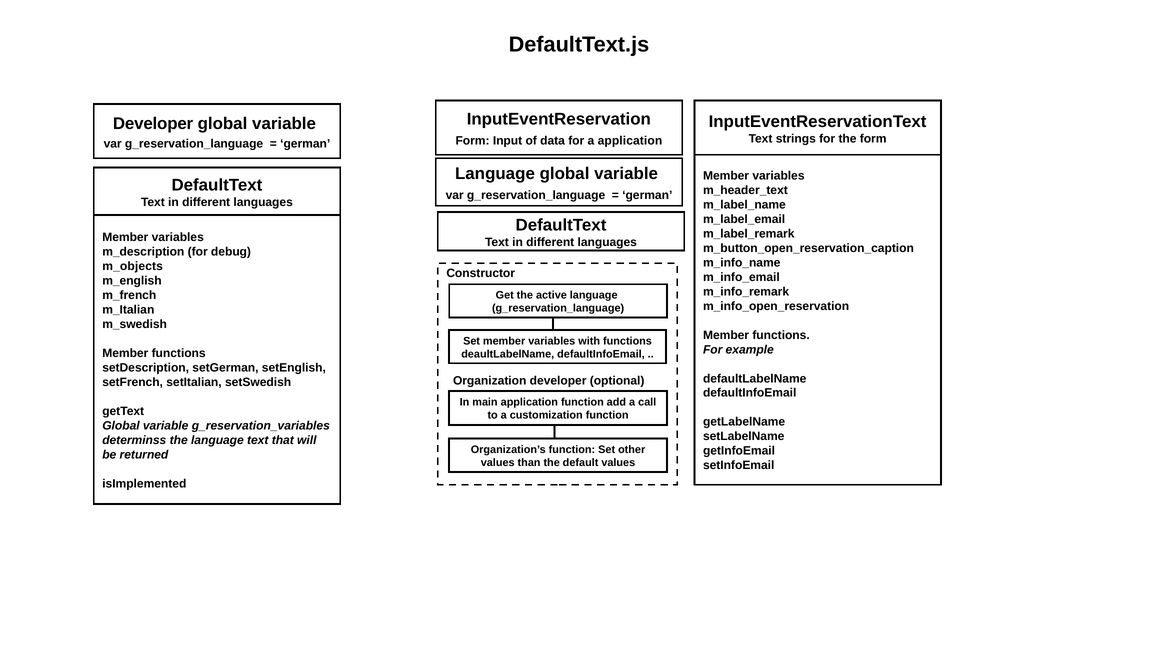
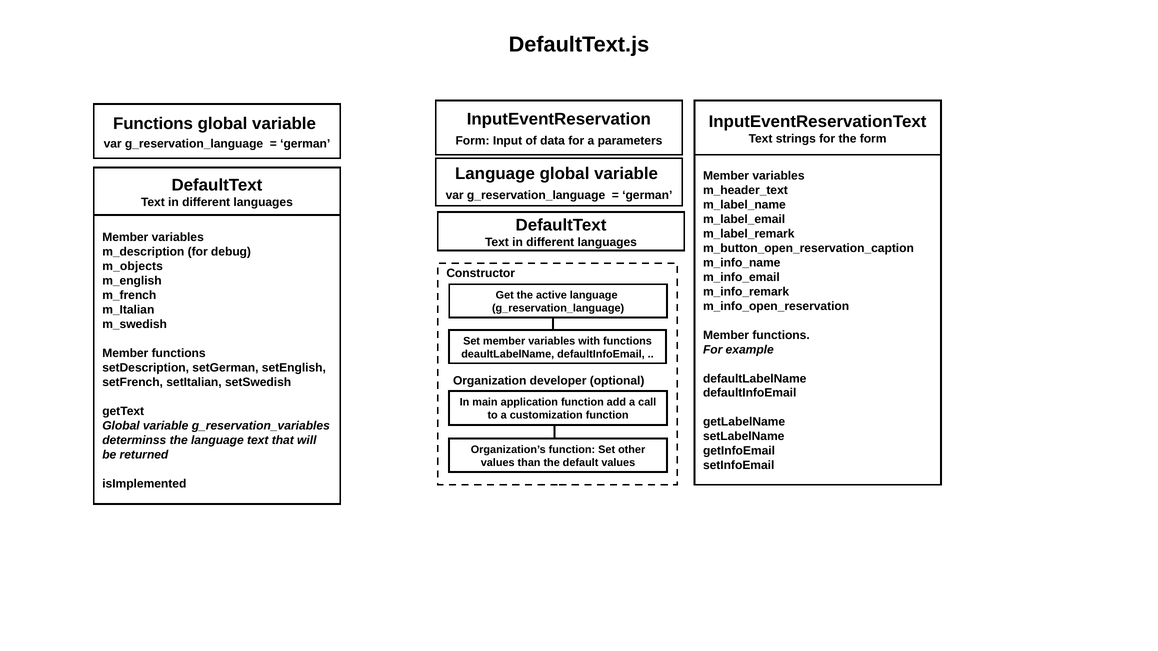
Developer: Developer -> Functions (153, 124)
a application: application -> parameters (630, 141)
